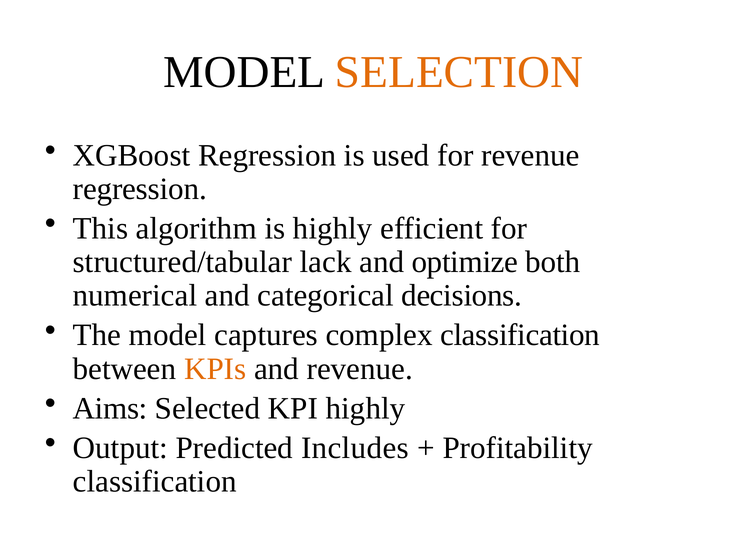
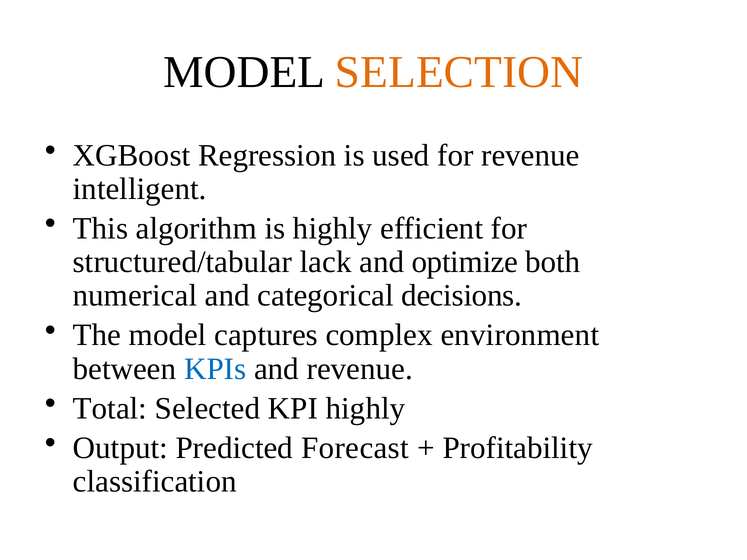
regression: regression -> intelligent (140, 189)
complex classification: classification -> environment (520, 335)
KPIs colour: orange -> blue (215, 369)
Aims: Aims -> Total (110, 409)
Includes: Includes -> Forecast (355, 448)
